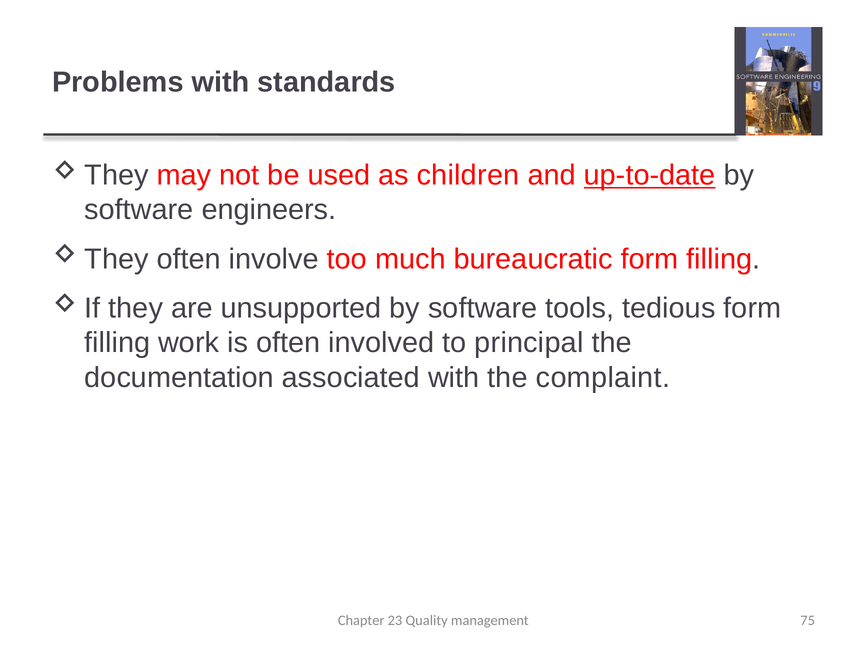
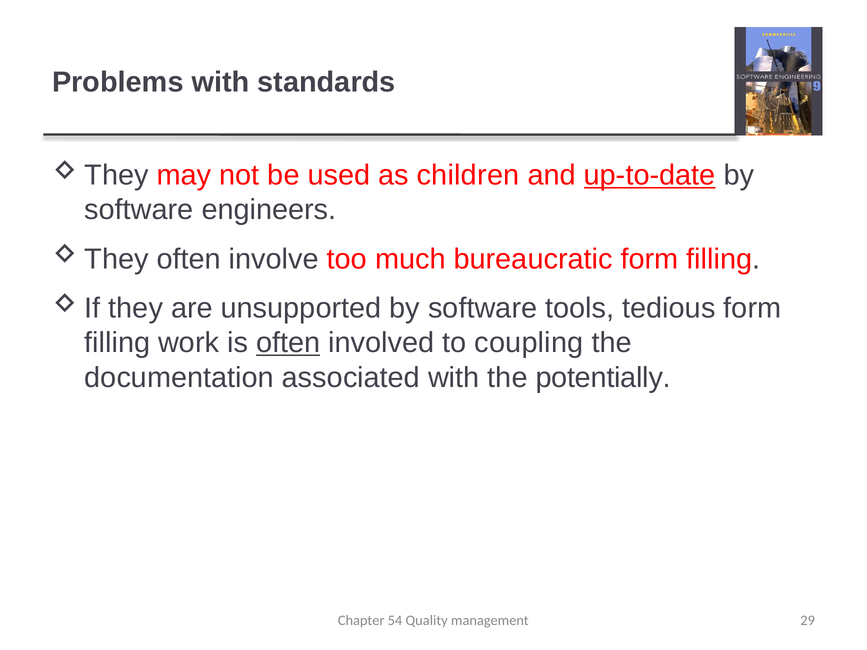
often underline: none -> present (288, 343)
principal: principal -> coupling (529, 343)
complaint: complaint -> potentially (603, 378)
23: 23 -> 54 (395, 621)
75: 75 -> 29 (808, 621)
